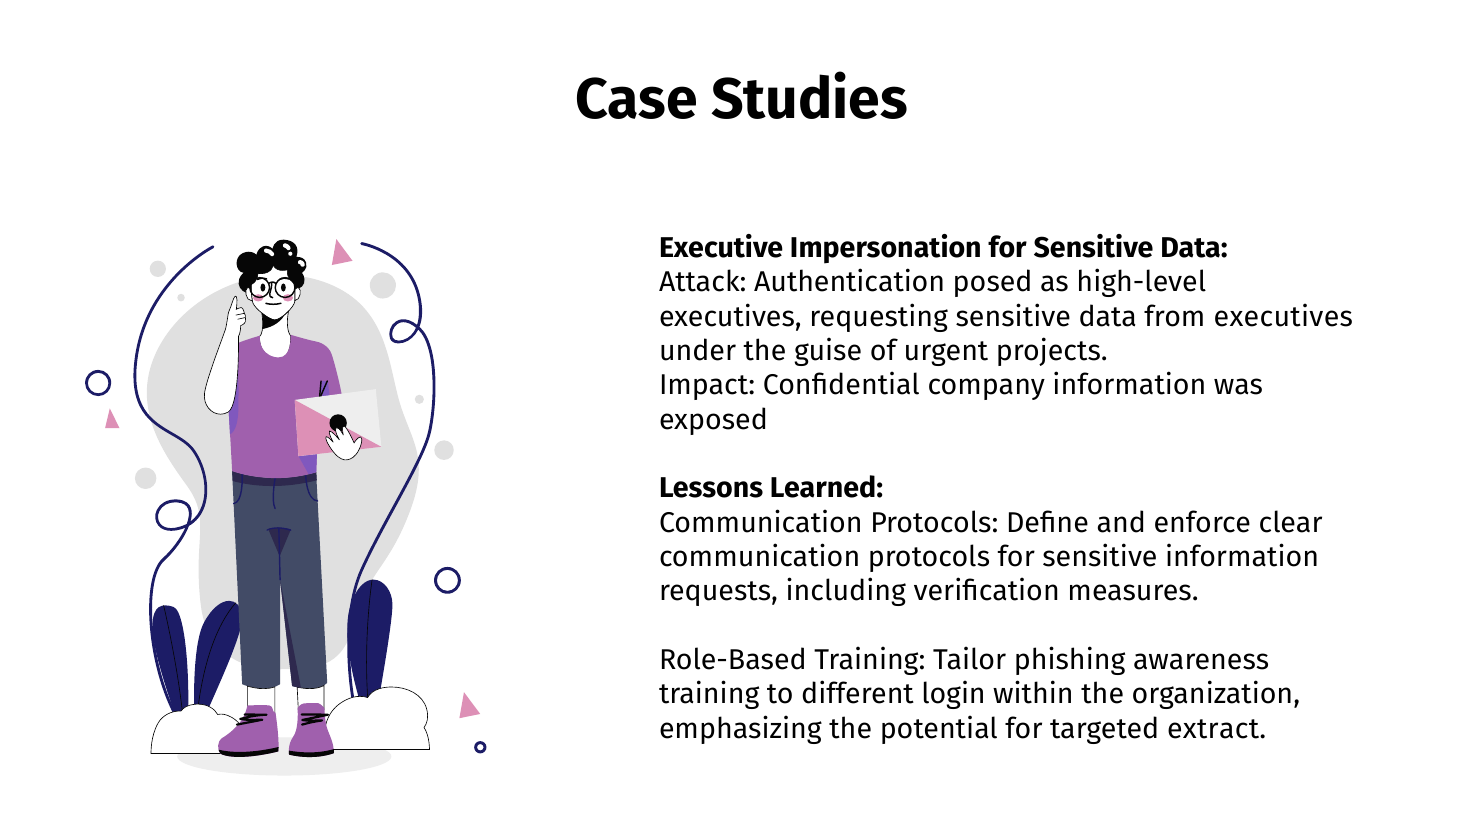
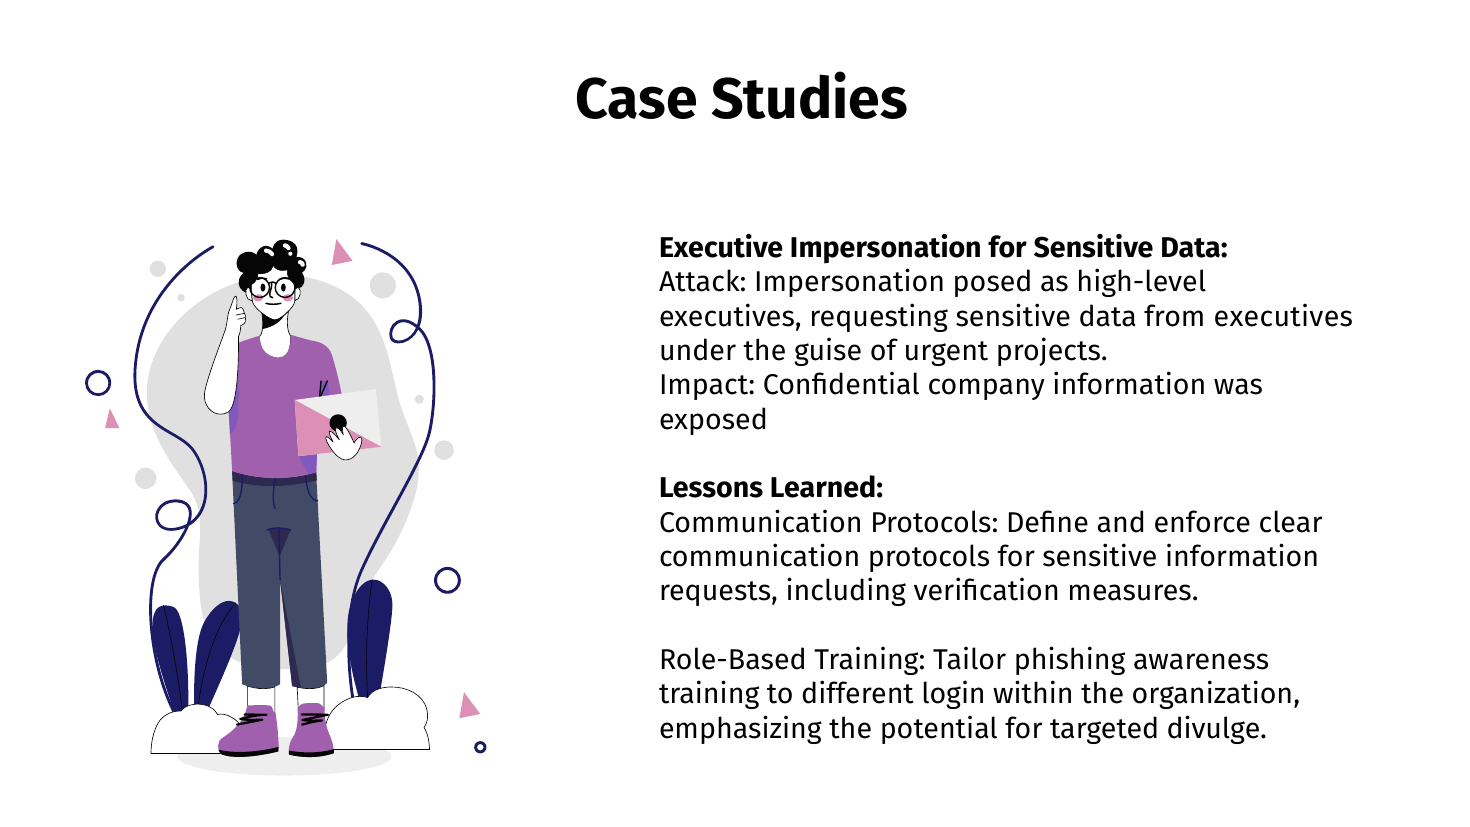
Attack Authentication: Authentication -> Impersonation (850, 282)
extract: extract -> divulge (1217, 729)
